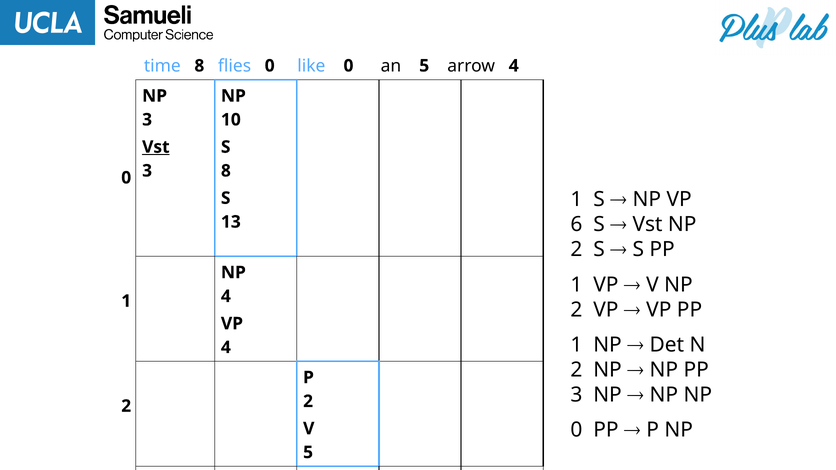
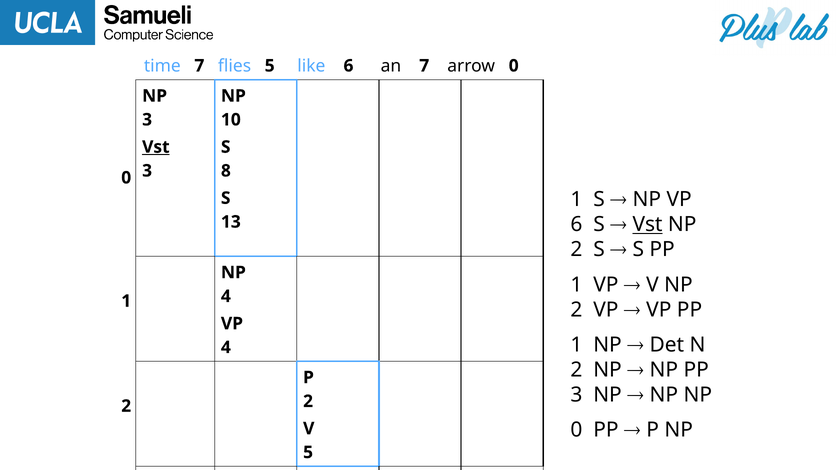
time 8: 8 -> 7 (199, 66)
flies 0: 0 -> 5 (270, 66)
like 0: 0 -> 6 (348, 66)
an 5: 5 -> 7 (424, 66)
arrow 4: 4 -> 0 (514, 66)
Vst underline: none -> present (648, 225)
